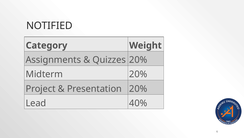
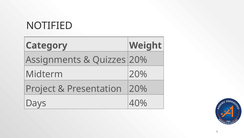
Lead: Lead -> Days (36, 103)
